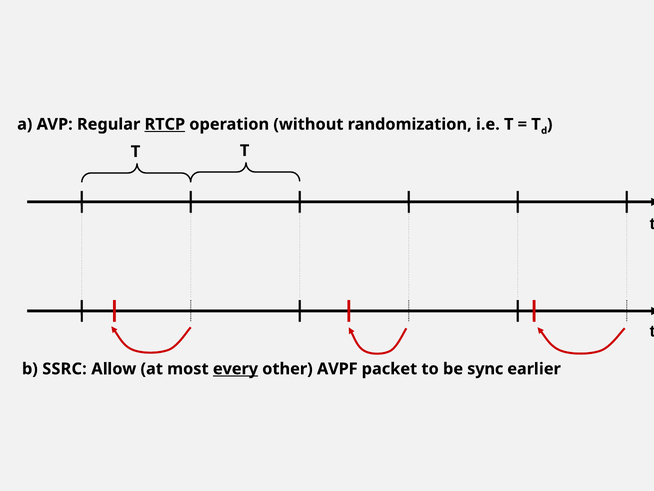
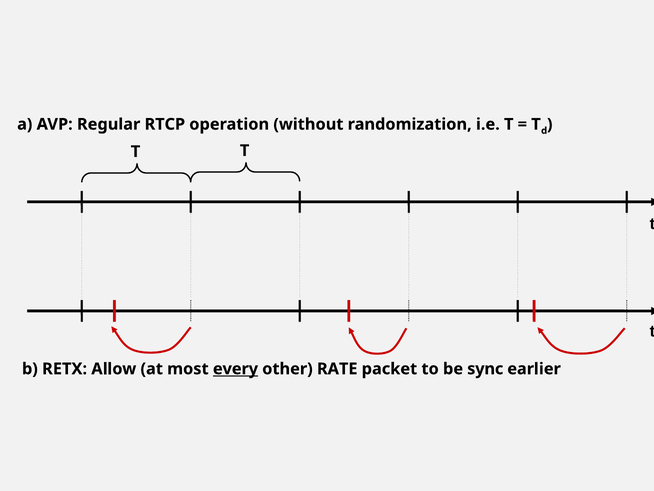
RTCP underline: present -> none (165, 124)
SSRC: SSRC -> RETX (65, 369)
AVPF: AVPF -> RATE (337, 369)
